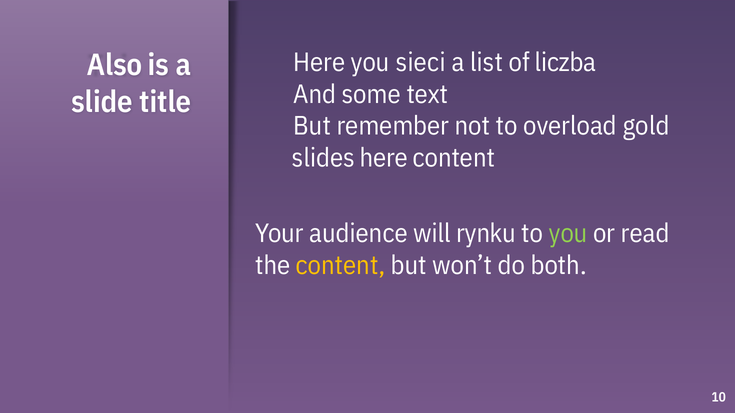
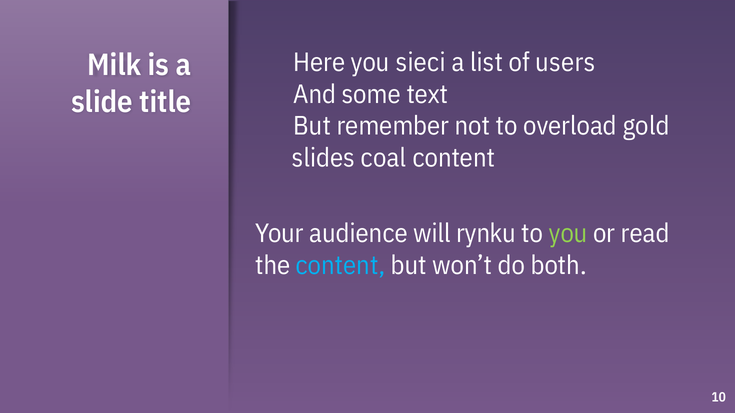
liczba: liczba -> users (565, 63)
Also: Also -> Milk (114, 65)
here: here -> coal (384, 158)
content colour: yellow -> light blue (341, 266)
